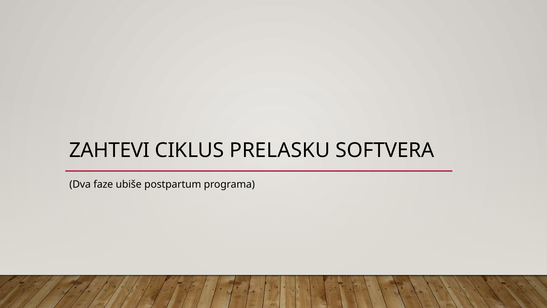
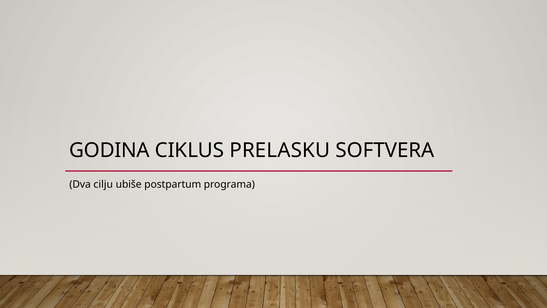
ZAHTEVI: ZAHTEVI -> GODINA (109, 150)
faze: faze -> cilju (103, 184)
